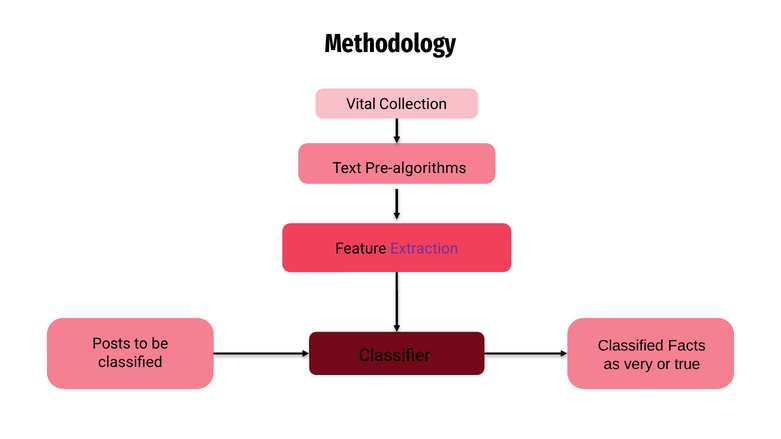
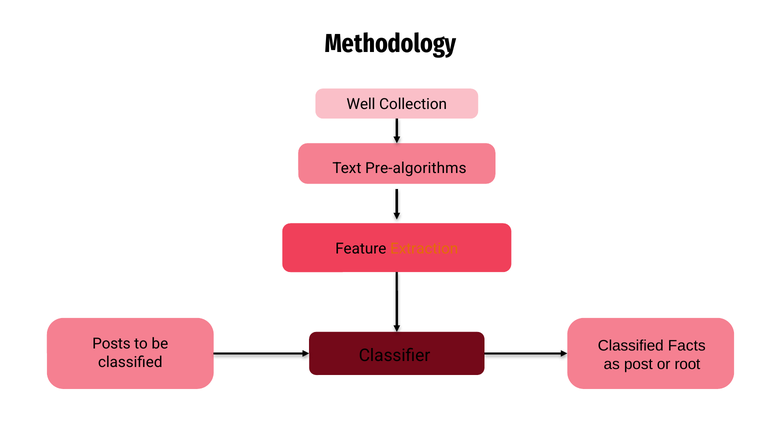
Vital: Vital -> Well (361, 105)
Extraction colour: purple -> orange (424, 249)
very: very -> post (638, 364)
true: true -> root (687, 364)
